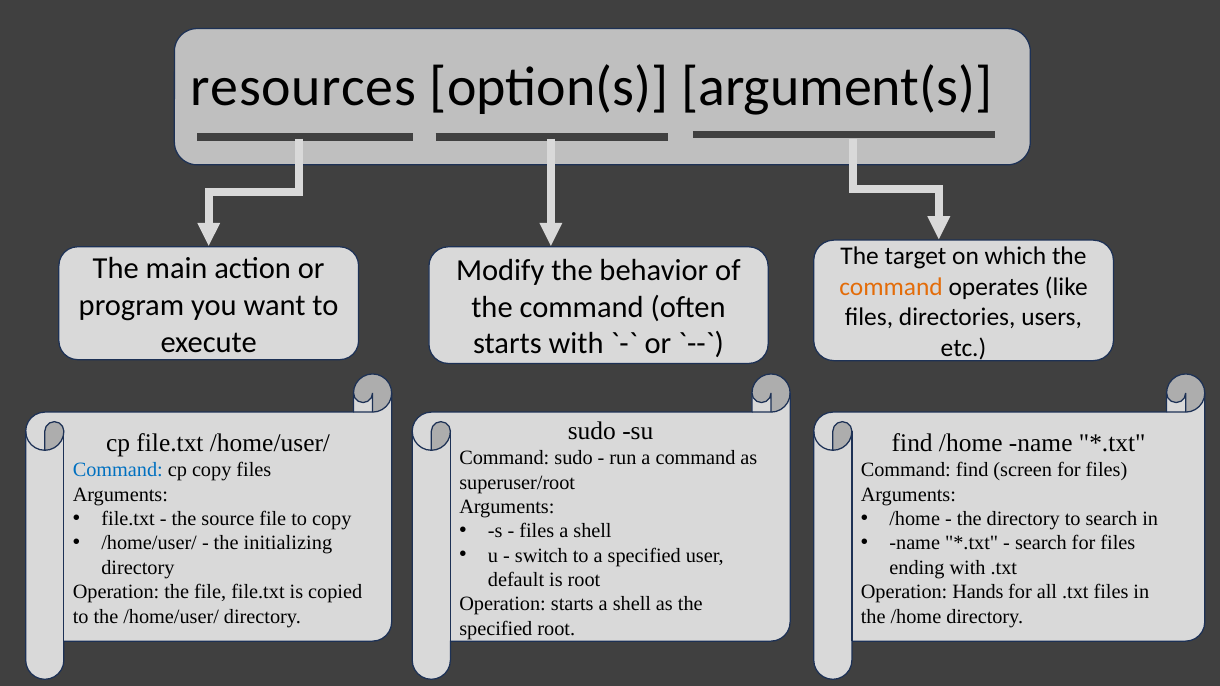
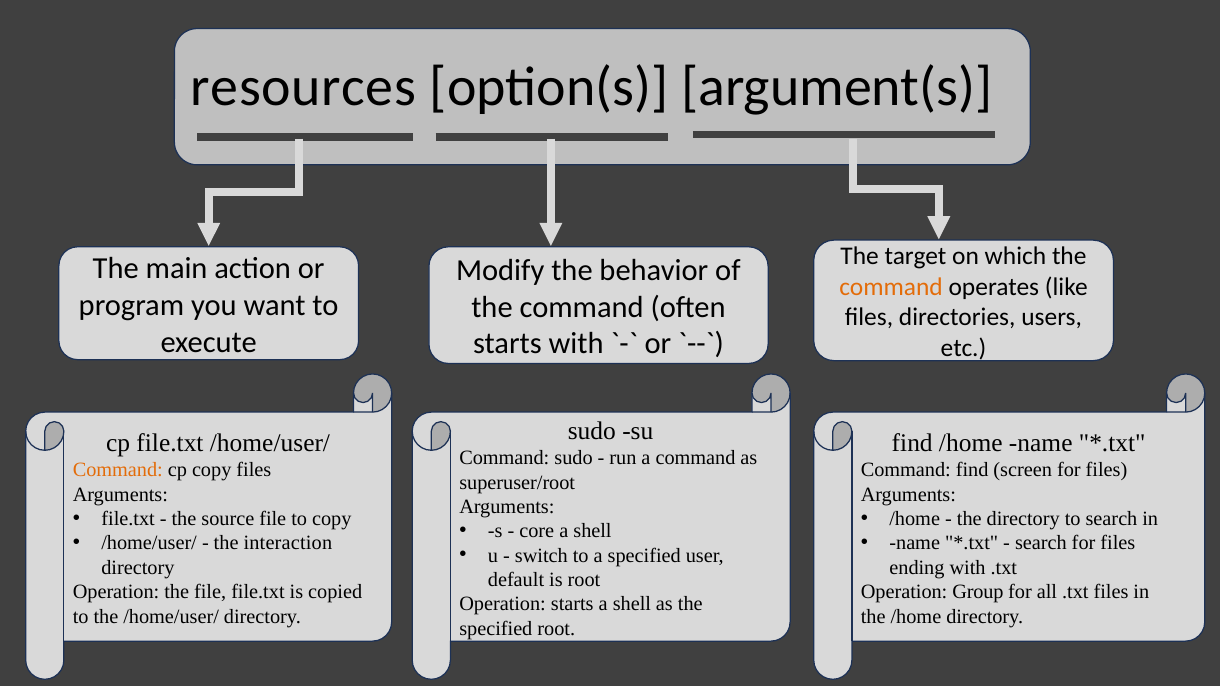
Command colour: blue -> orange (118, 470)
files: files -> core (537, 531)
initializing: initializing -> interaction (288, 543)
Hands: Hands -> Group (978, 592)
